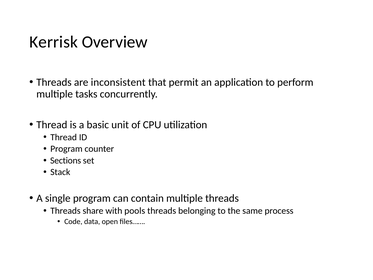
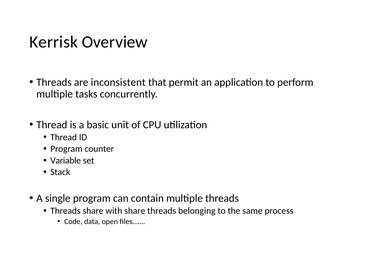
Sections: Sections -> Variable (66, 160)
with pools: pools -> share (135, 211)
